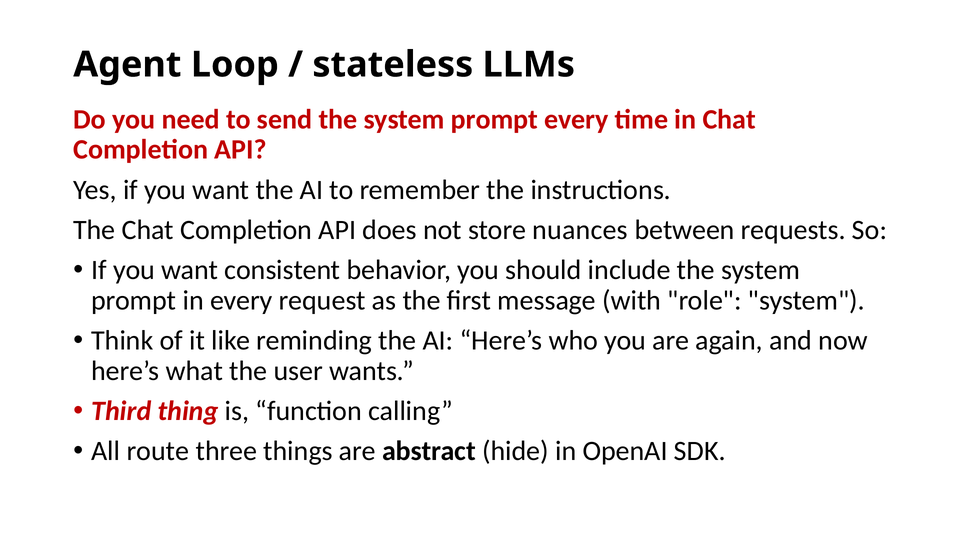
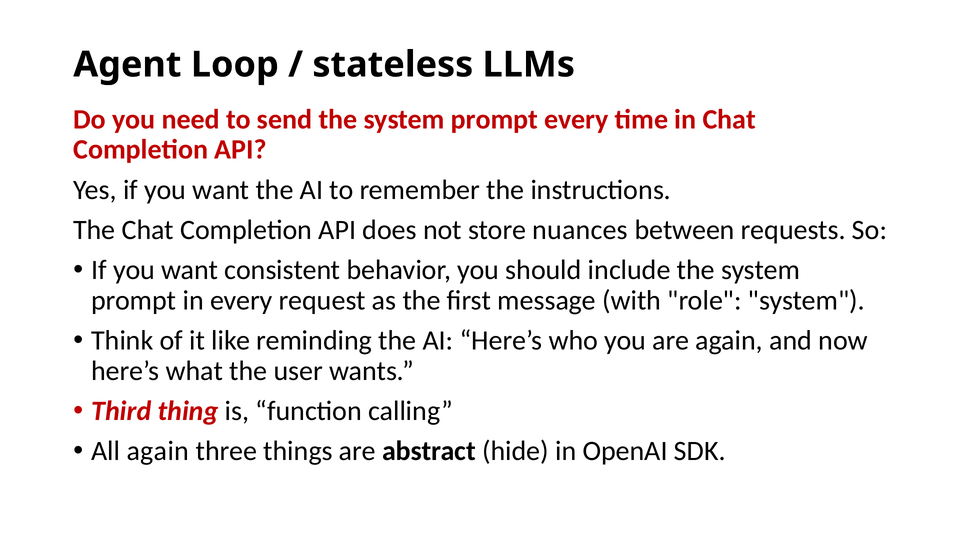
All route: route -> again (158, 452)
